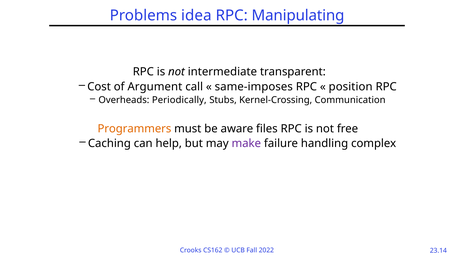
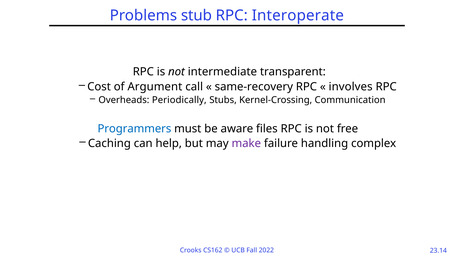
idea: idea -> stub (196, 16)
Manipulating: Manipulating -> Interoperate (298, 16)
same-imposes: same-imposes -> same-recovery (254, 86)
position: position -> involves (351, 86)
Programmers colour: orange -> blue (134, 128)
